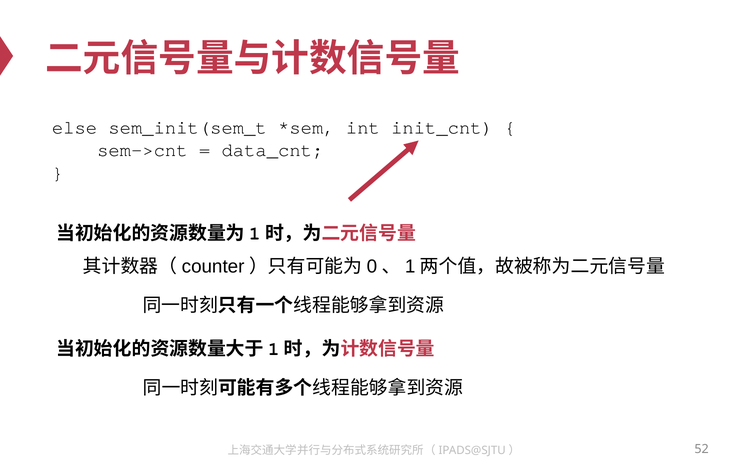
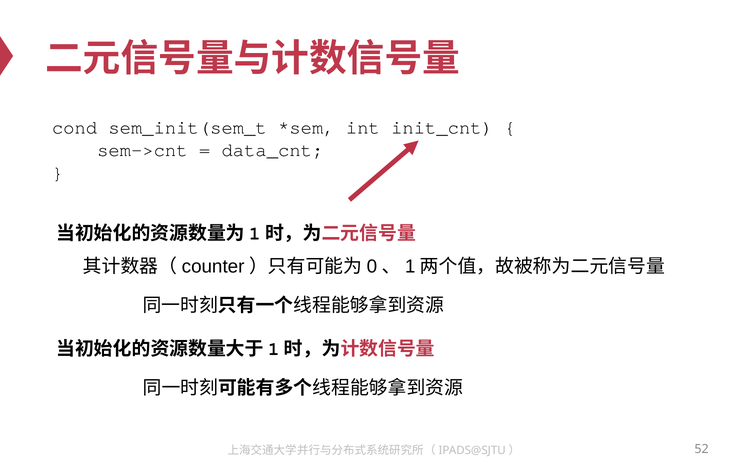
else: else -> cond (75, 128)
